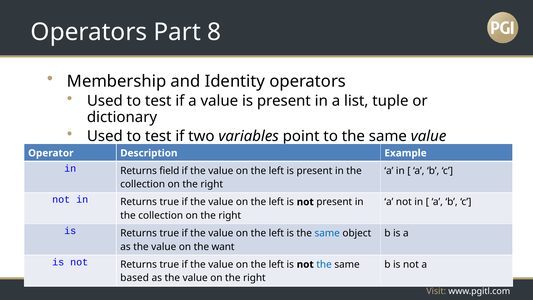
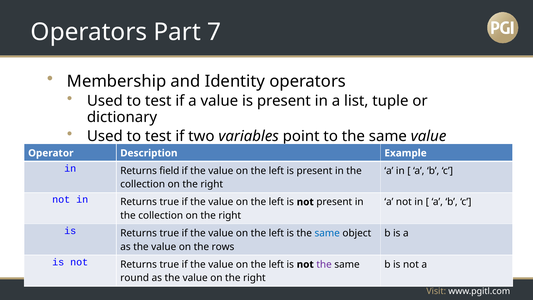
8: 8 -> 7 (214, 32)
want: want -> rows (223, 247)
the colour: blue -> purple (324, 264)
based: based -> round (135, 278)
